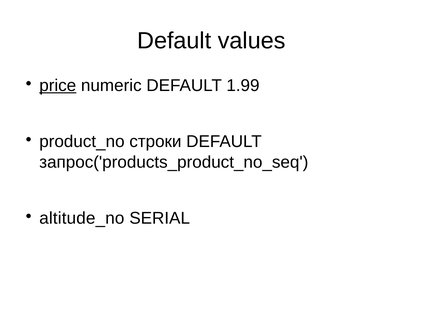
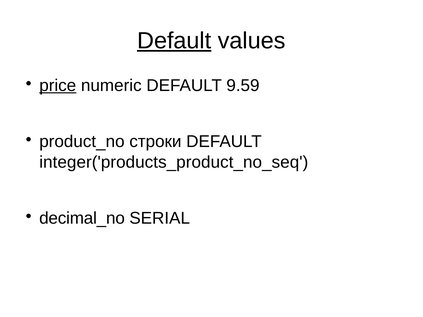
Default underline: none -> present (174, 41)
1.99: 1.99 -> 9.59 (243, 86)
запрос('products_product_no_seq: запрос('products_product_no_seq -> integer('products_product_no_seq (174, 162)
altitude_no: altitude_no -> decimal_no (82, 218)
